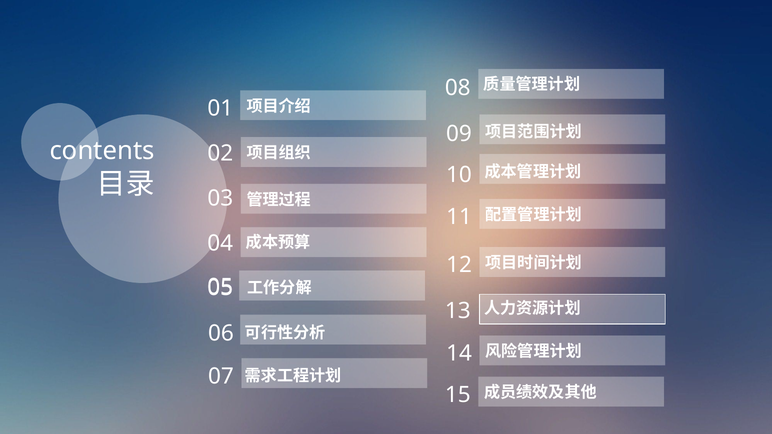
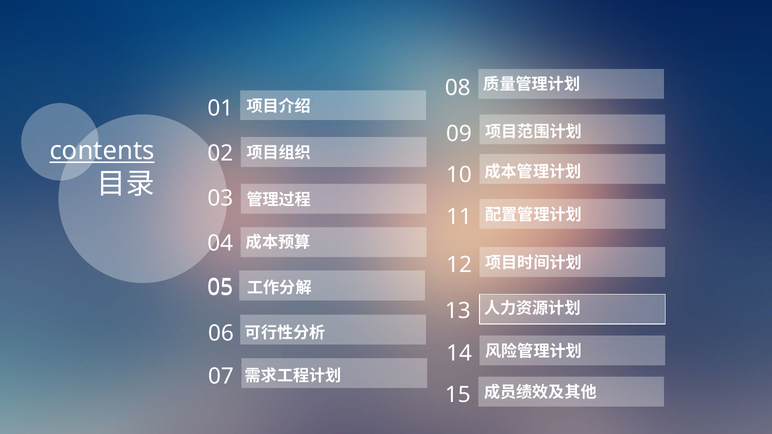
contents underline: none -> present (102, 151)
